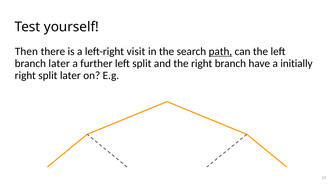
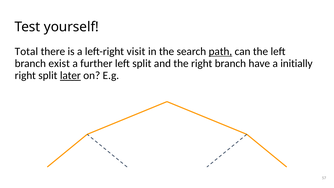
Then: Then -> Total (26, 51)
branch later: later -> exist (59, 63)
later underline: none -> present (70, 75)
